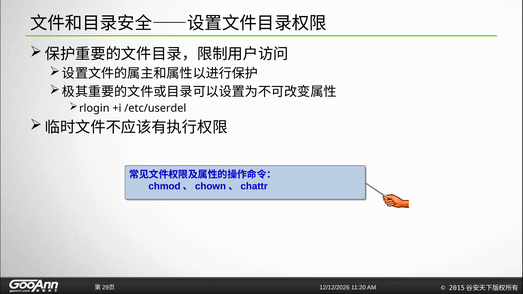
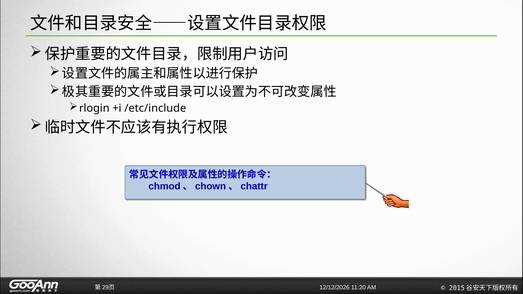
/etc/userdel: /etc/userdel -> /etc/include (155, 108)
